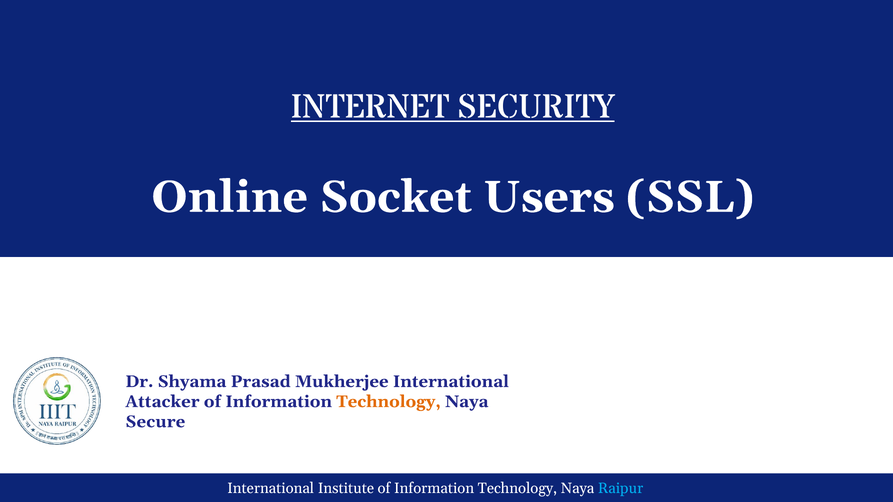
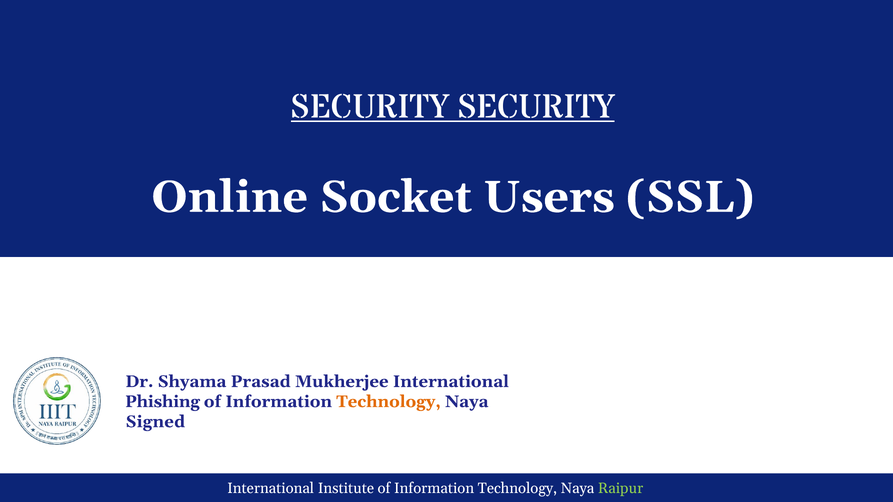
INTERNET: INTERNET -> SECURITY (370, 107)
Attacker: Attacker -> Phishing (163, 402)
Secure: Secure -> Signed (155, 422)
Raipur colour: light blue -> light green (621, 489)
